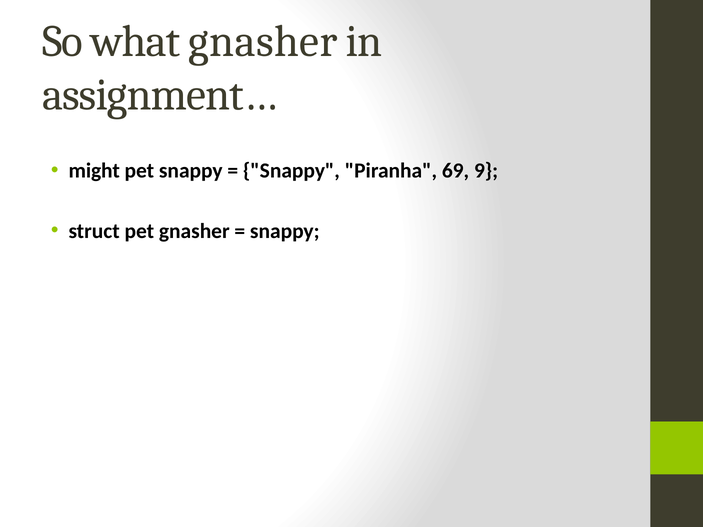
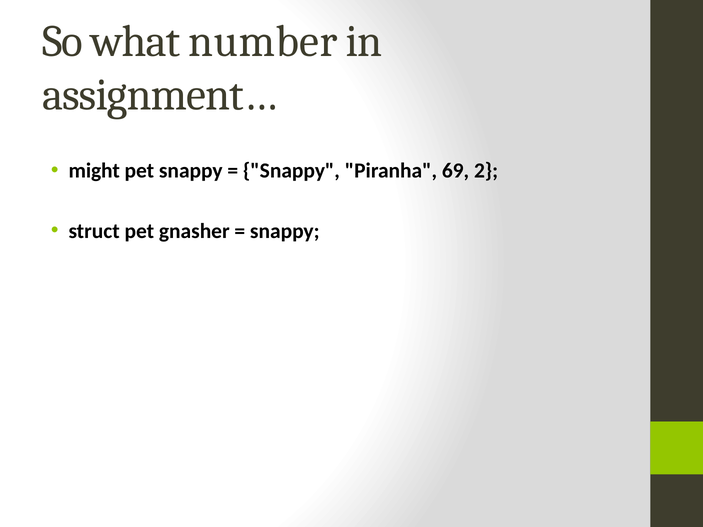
what gnasher: gnasher -> number (263, 41)
9: 9 -> 2 (486, 171)
